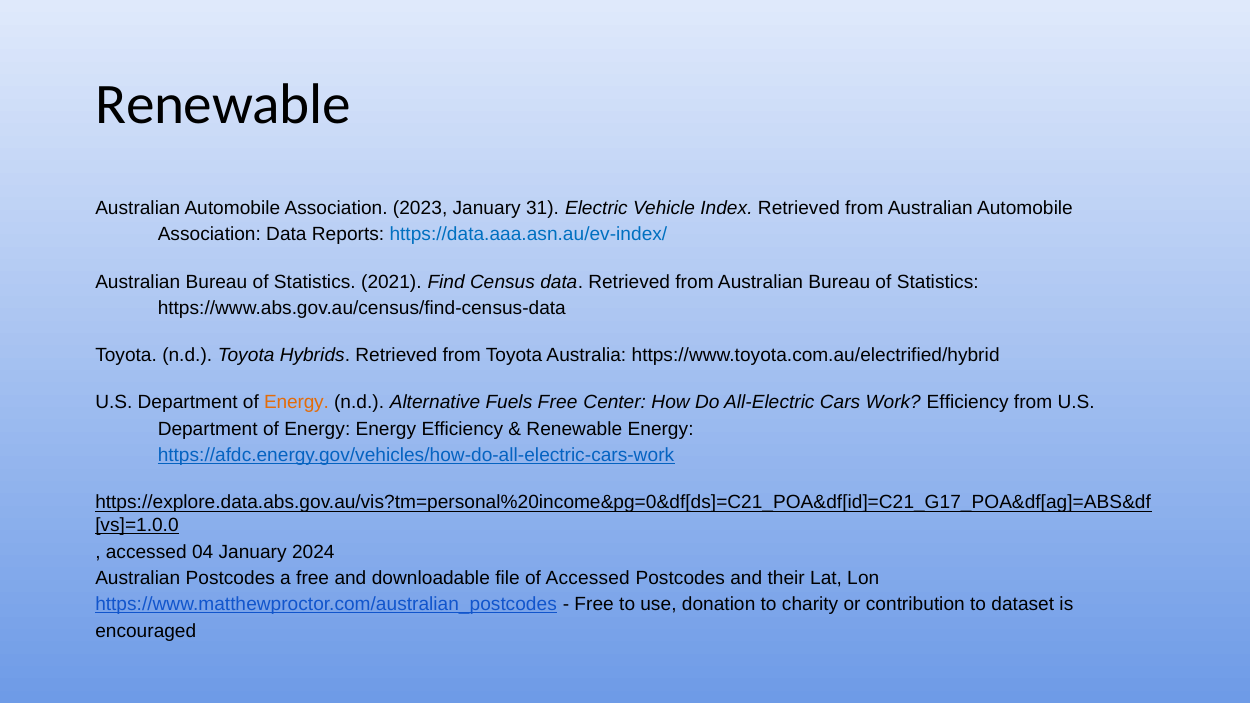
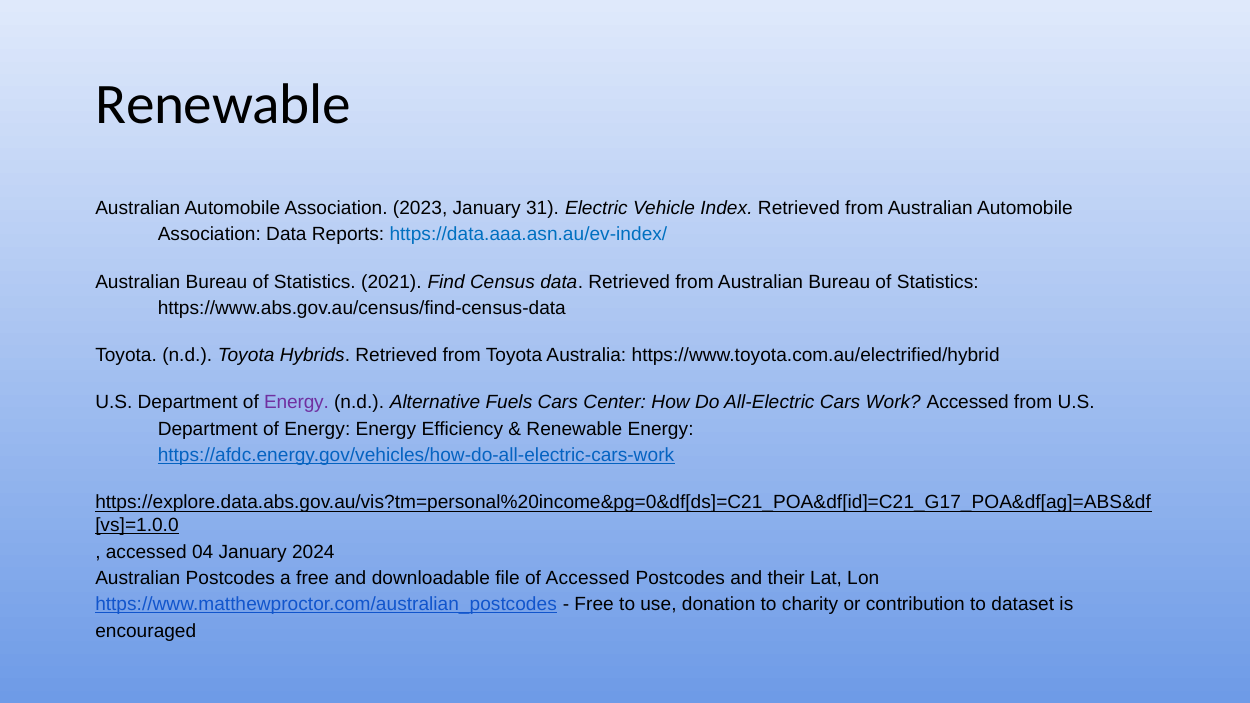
Energy colour: orange -> purple (297, 403)
Fuels Free: Free -> Cars (558, 403)
Work Efficiency: Efficiency -> Accessed (968, 403)
